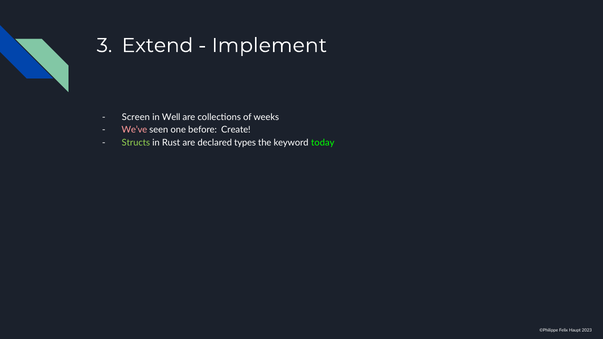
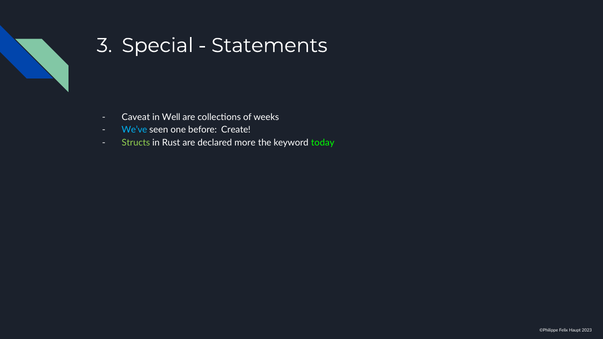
Extend: Extend -> Special (157, 45)
Implement: Implement -> Statements (269, 45)
Screen: Screen -> Caveat (136, 117)
We’ve colour: pink -> light blue (134, 130)
types: types -> more (245, 143)
